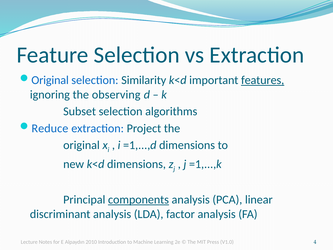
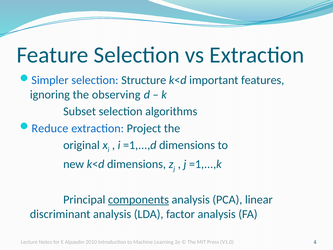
Original: Original -> Simpler (50, 80)
Similarity: Similarity -> Structure (144, 80)
features underline: present -> none (263, 80)
